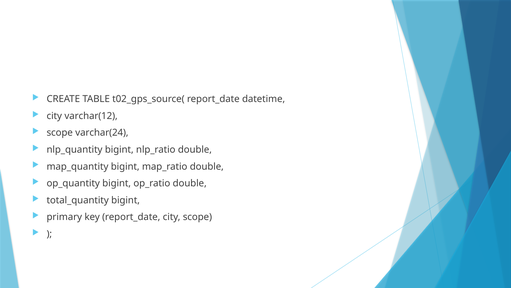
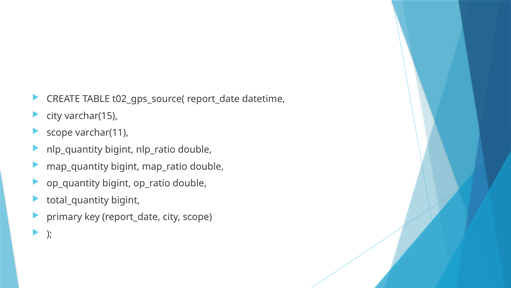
varchar(12: varchar(12 -> varchar(15 (91, 116)
varchar(24: varchar(24 -> varchar(11 (102, 133)
